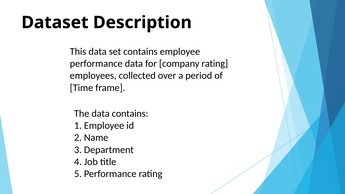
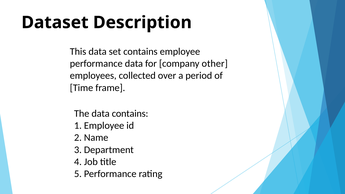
company rating: rating -> other (215, 64)
